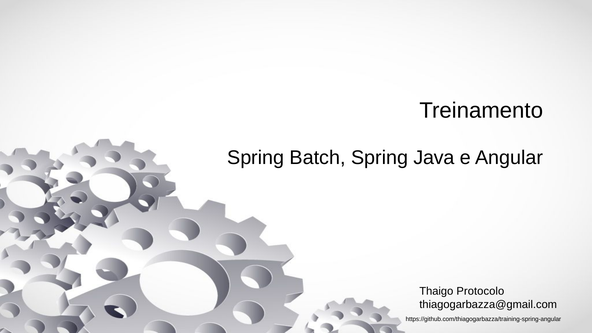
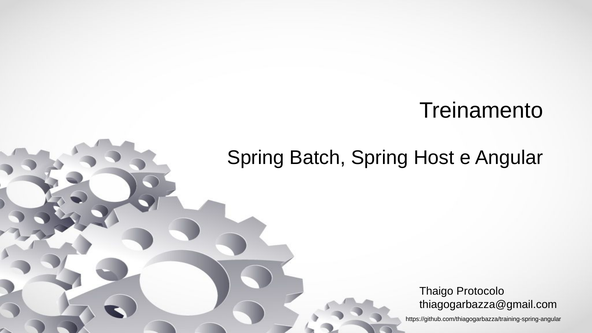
Java: Java -> Host (434, 158)
